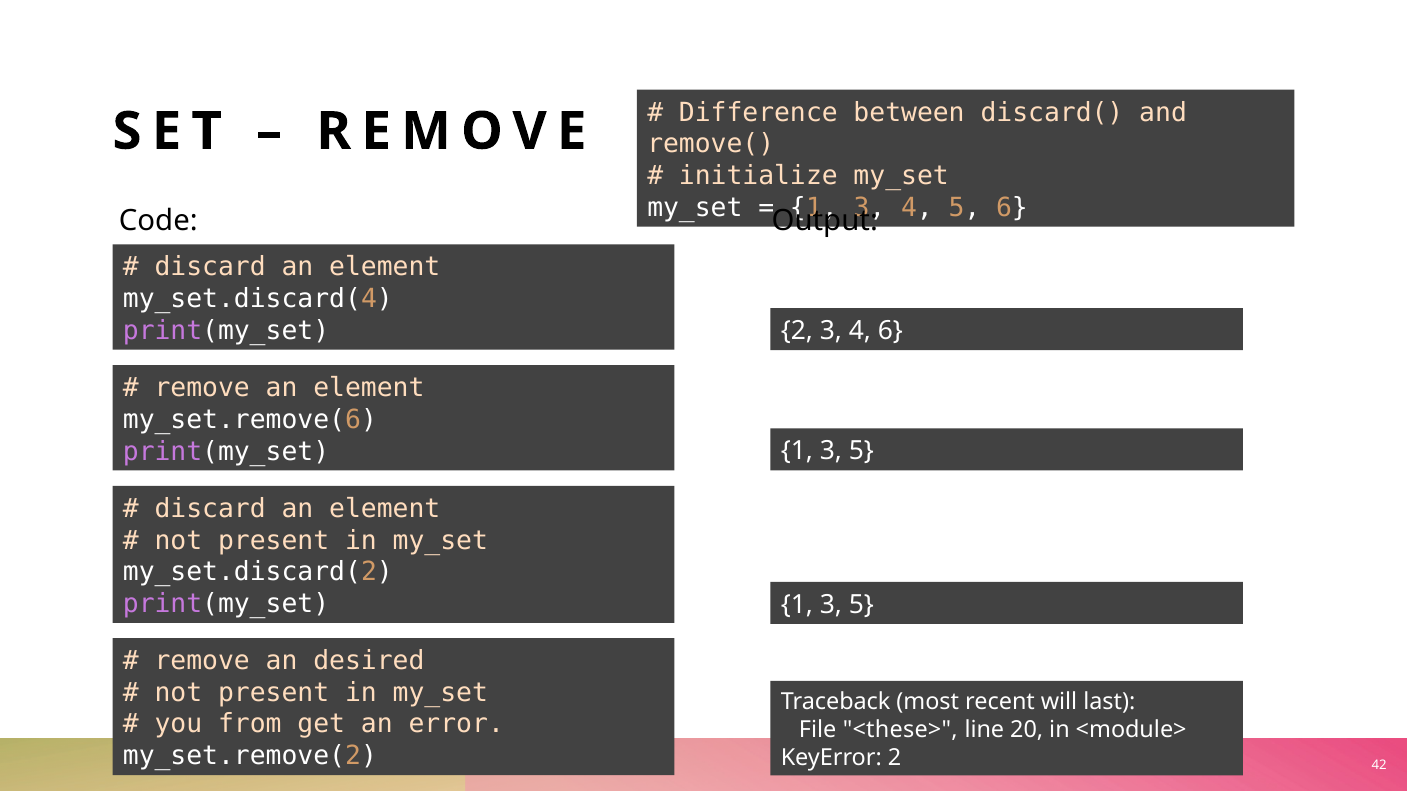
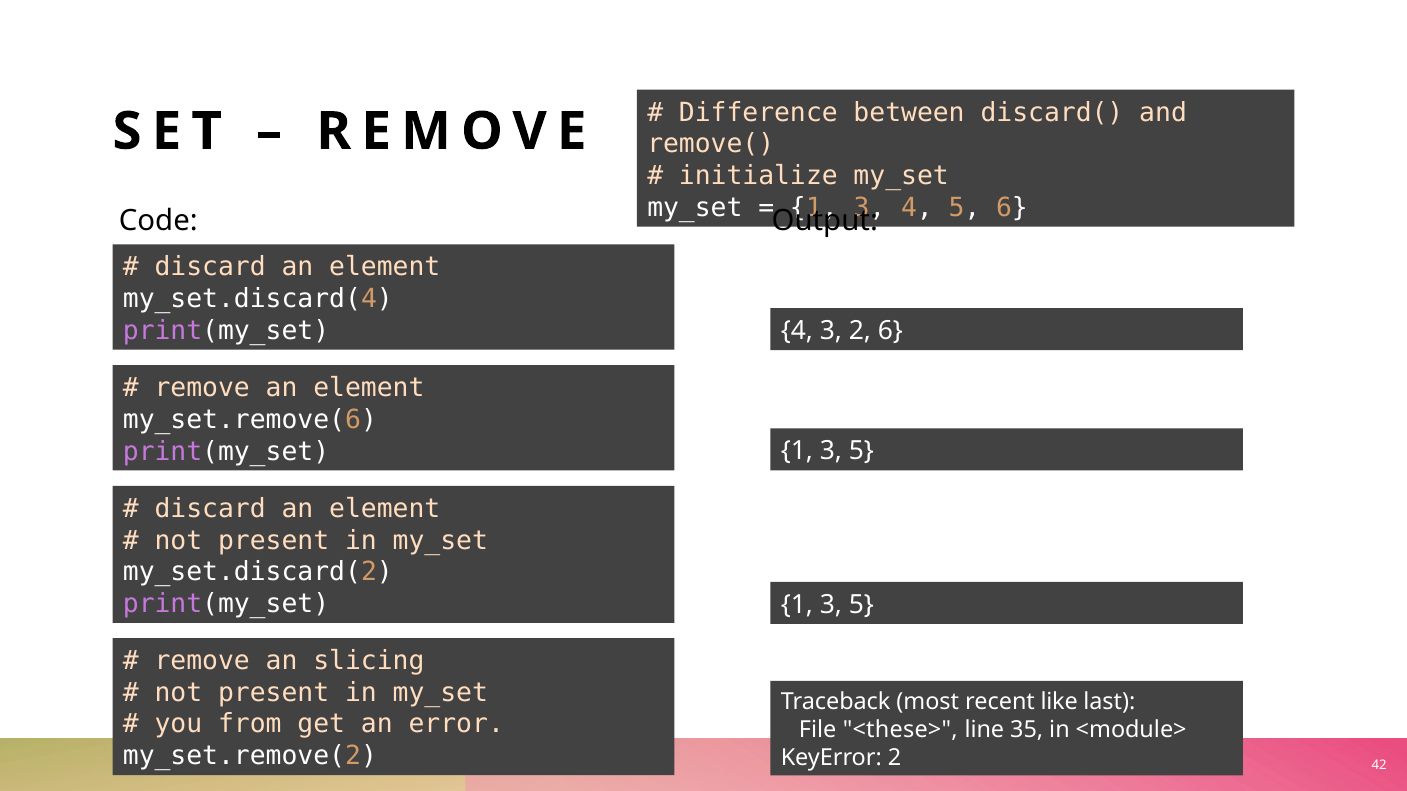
2: 2 -> 4 (797, 331)
4: 4 -> 2 (860, 331)
desired: desired -> slicing (369, 661)
will: will -> like (1059, 702)
20: 20 -> 35 (1027, 730)
